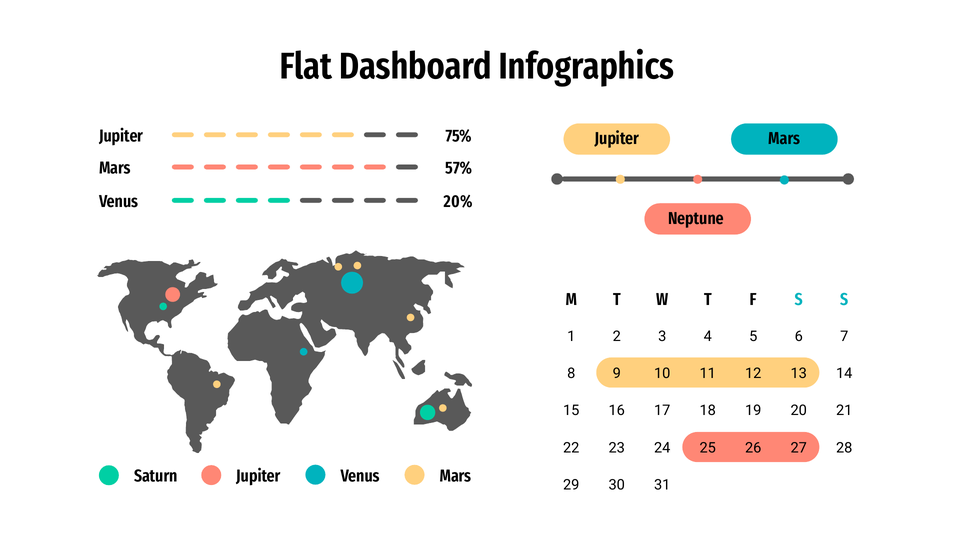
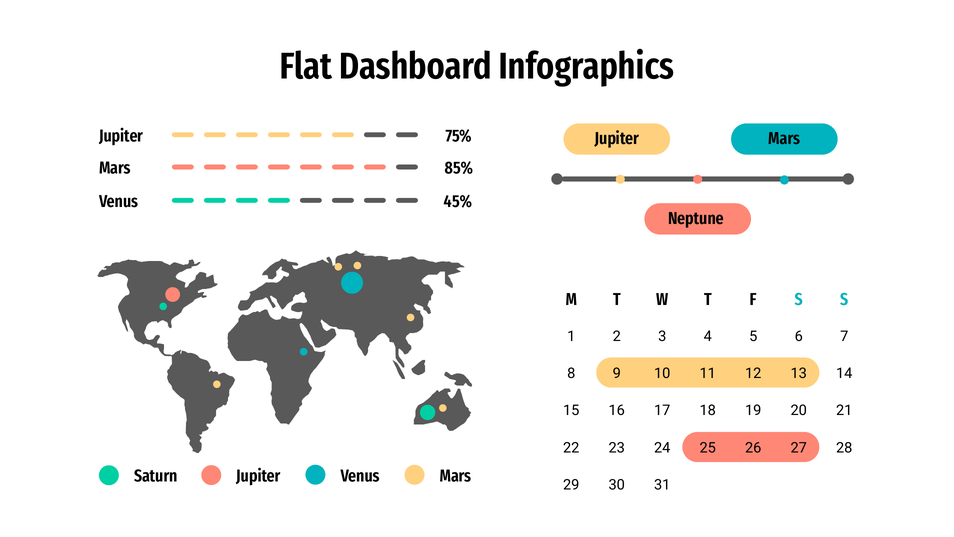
57%: 57% -> 85% (459, 168)
20%: 20% -> 45% (458, 201)
